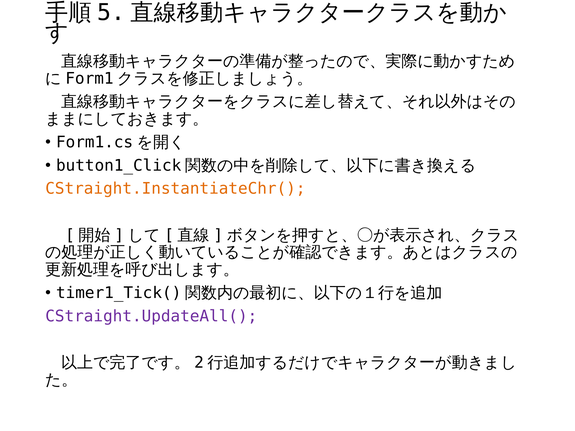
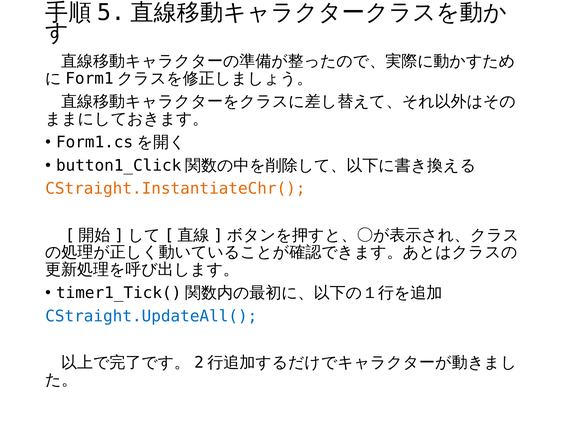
CStraight.UpdateAll( colour: purple -> blue (151, 316)
